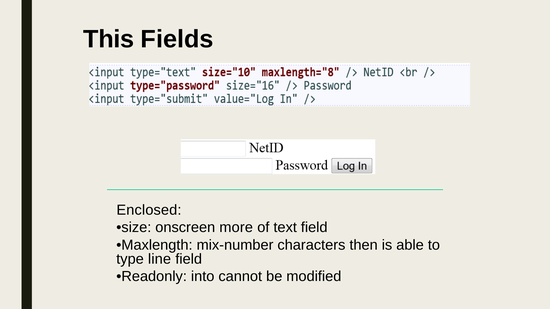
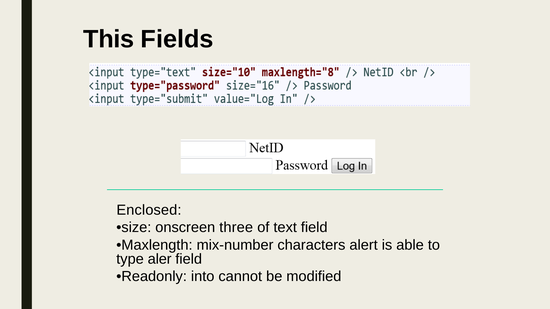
more: more -> three (236, 228)
then: then -> alert (364, 245)
line: line -> aler (160, 259)
